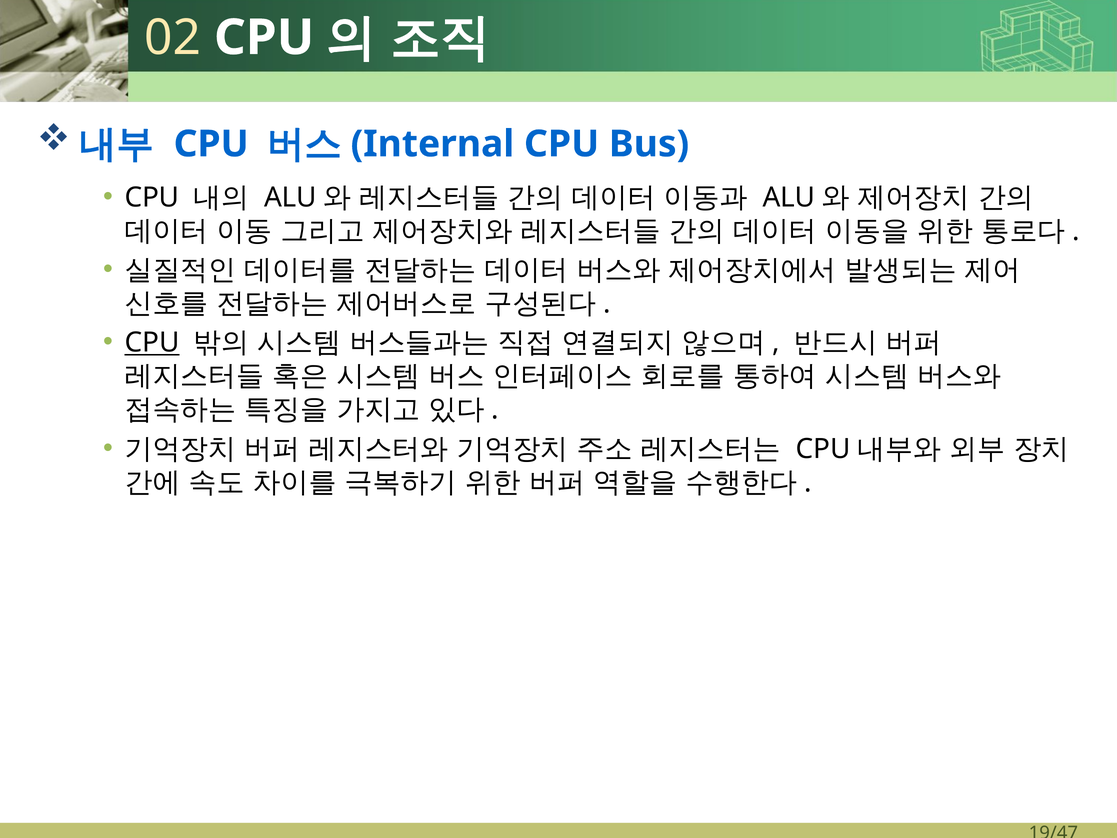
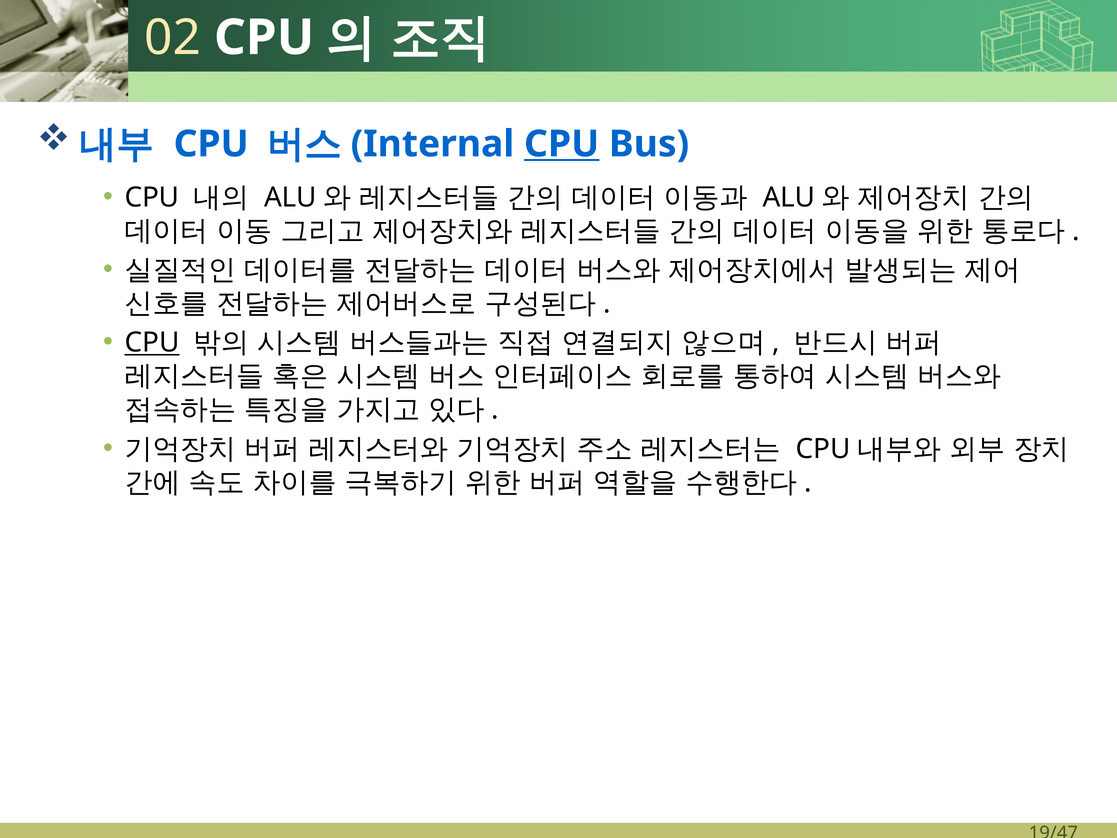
CPU underline: none -> present (562, 144)
